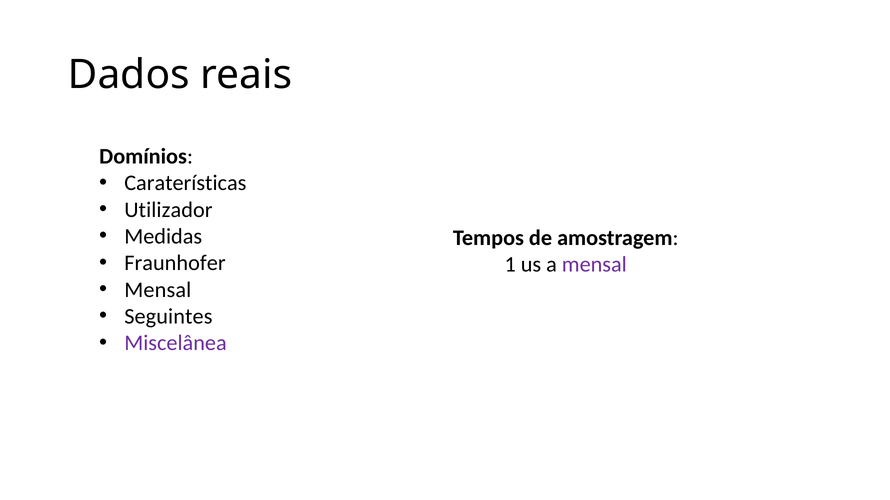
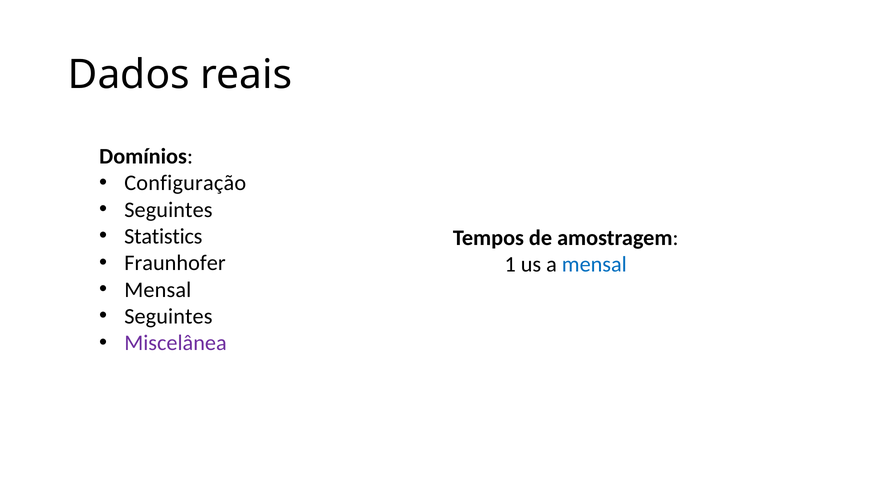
Caraterísticas: Caraterísticas -> Configuração (185, 183)
Utilizador: Utilizador -> Seguintes (168, 210)
Medidas: Medidas -> Statistics (163, 237)
mensal colour: purple -> blue (594, 265)
